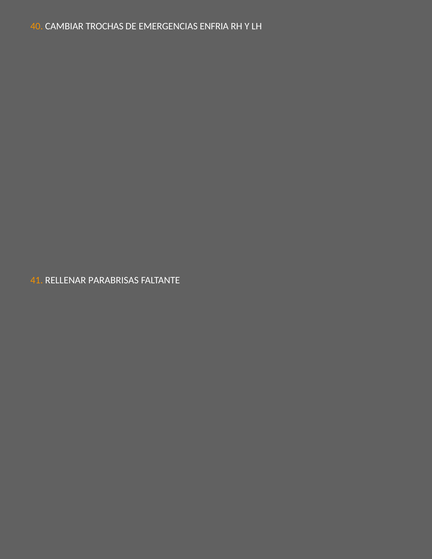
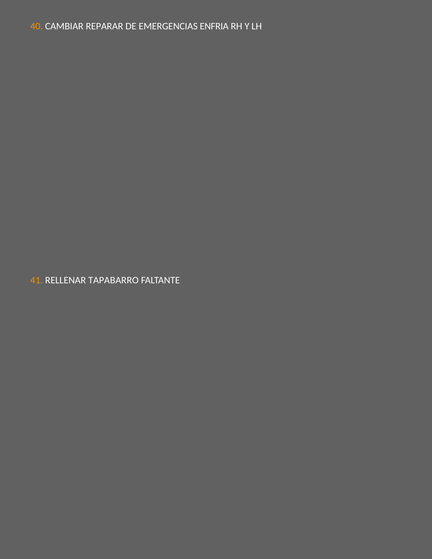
TROCHAS: TROCHAS -> REPARAR (105, 26)
PARABRISAS: PARABRISAS -> TAPABARRO (113, 280)
